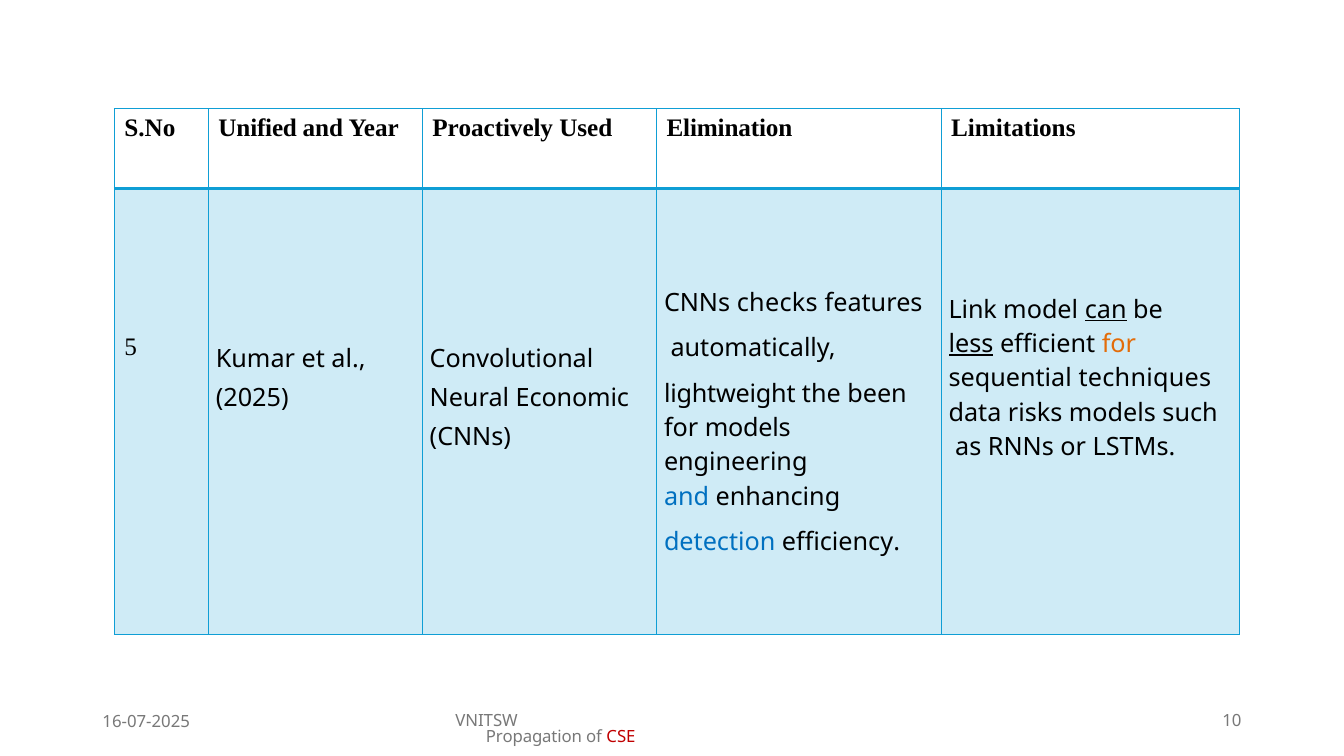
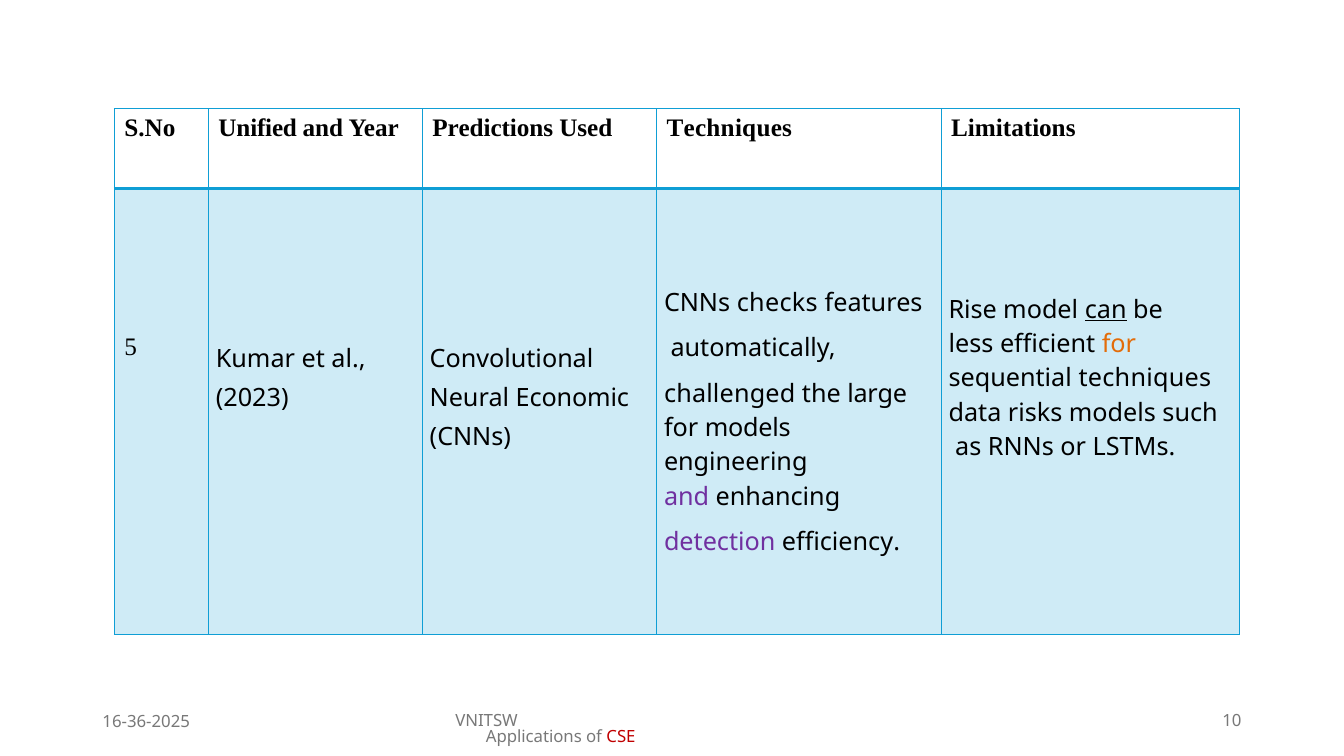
Proactively: Proactively -> Predictions (493, 128)
Used Elimination: Elimination -> Techniques (729, 128)
Link: Link -> Rise (973, 310)
less underline: present -> none (971, 344)
lightweight: lightweight -> challenged (730, 394)
been: been -> large (877, 394)
2025: 2025 -> 2023 (252, 398)
and colour: blue -> purple (687, 497)
detection colour: blue -> purple (720, 542)
16-07-2025: 16-07-2025 -> 16-36-2025 (146, 722)
Propagation: Propagation -> Applications (534, 737)
